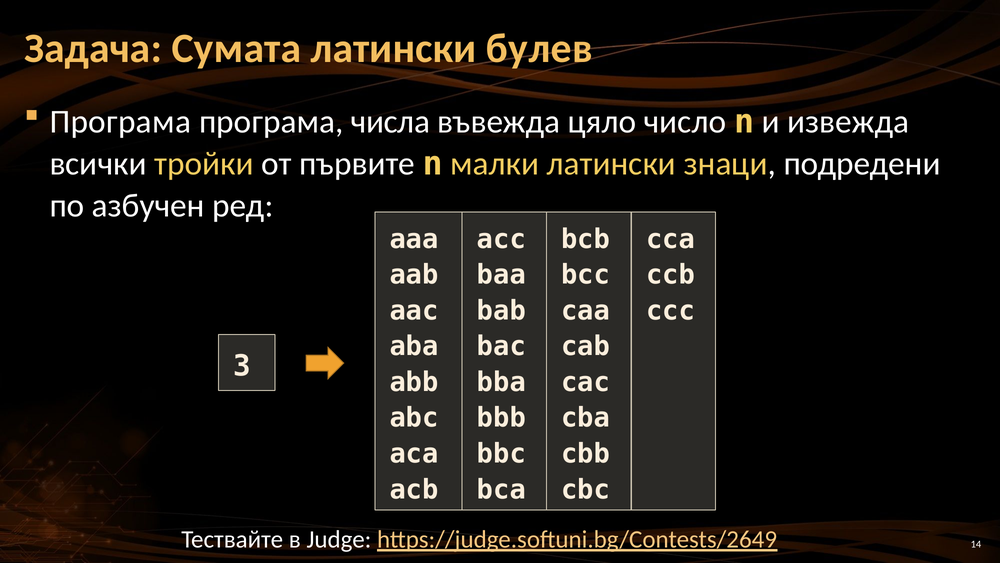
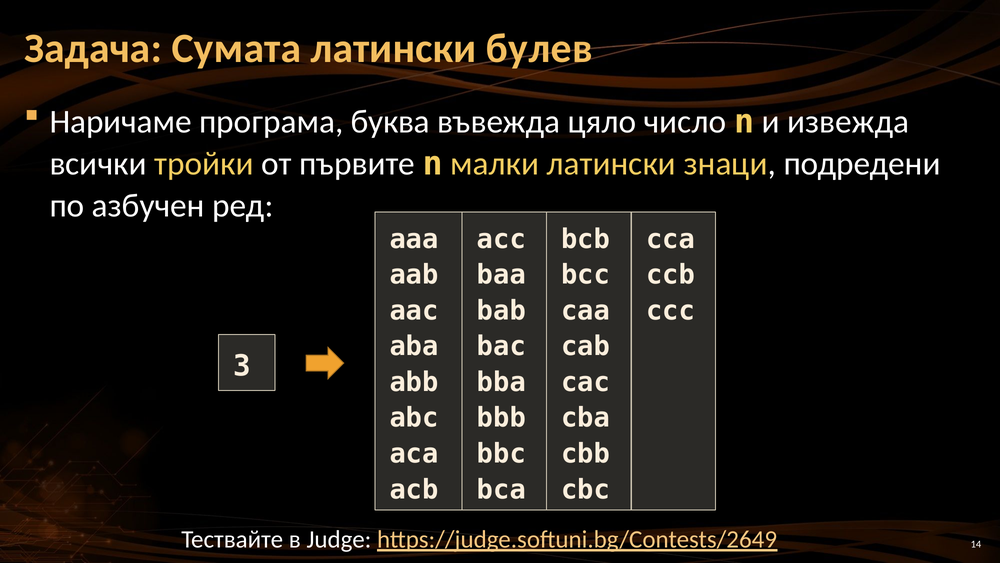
Програма: Програма -> Наричаме (121, 122)
числа: числа -> буква (390, 122)
